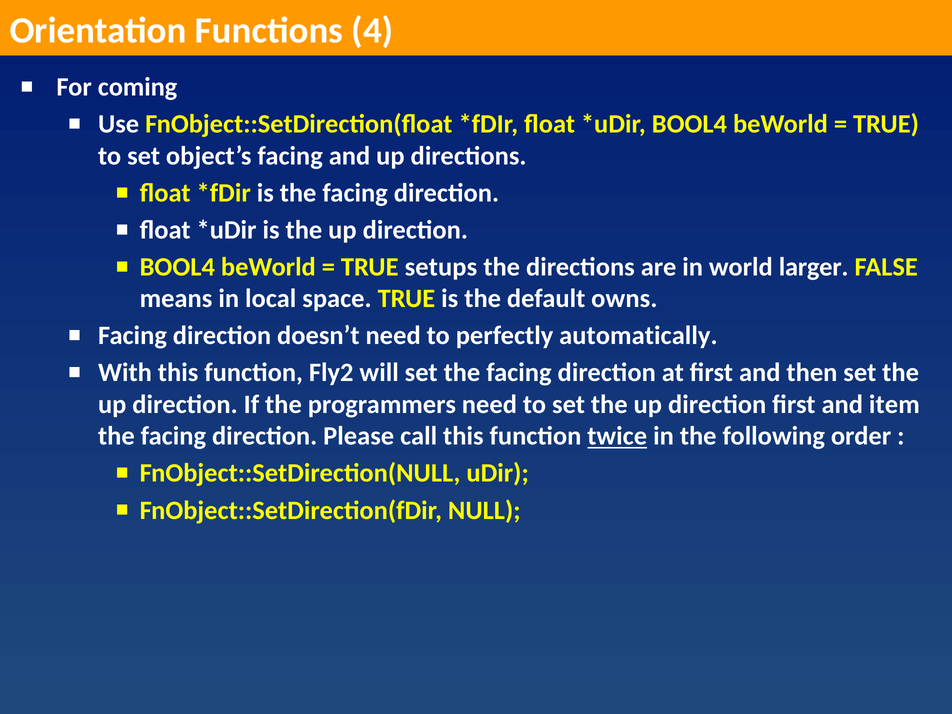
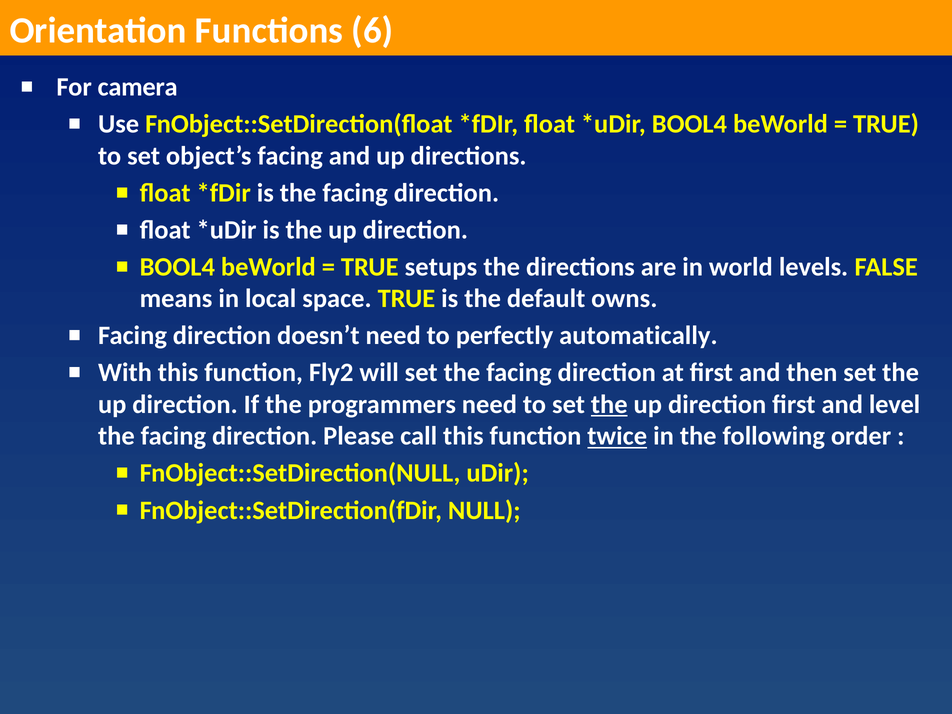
4: 4 -> 6 (372, 30)
coming: coming -> camera (138, 87)
larger: larger -> levels (814, 267)
the underline: none -> present (609, 404)
item: item -> level (895, 404)
